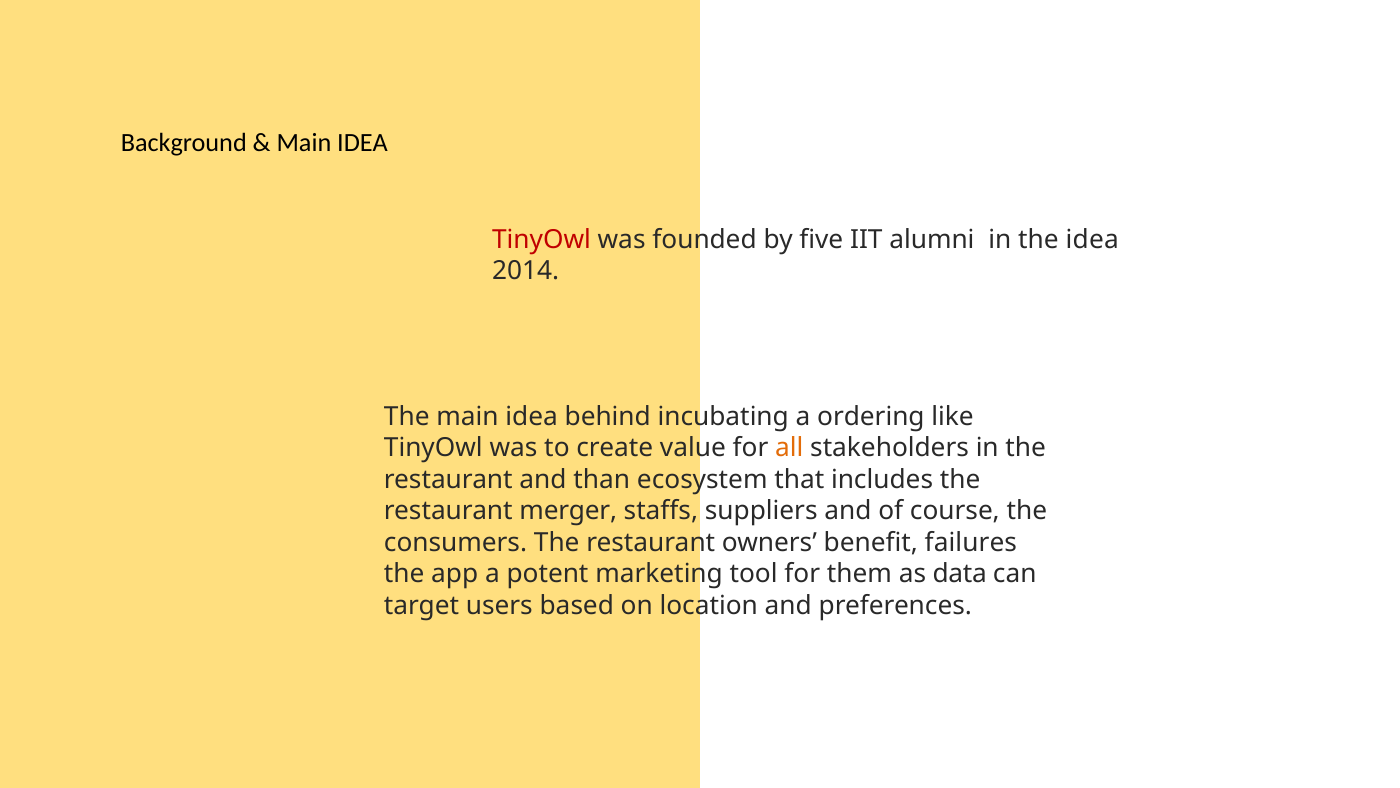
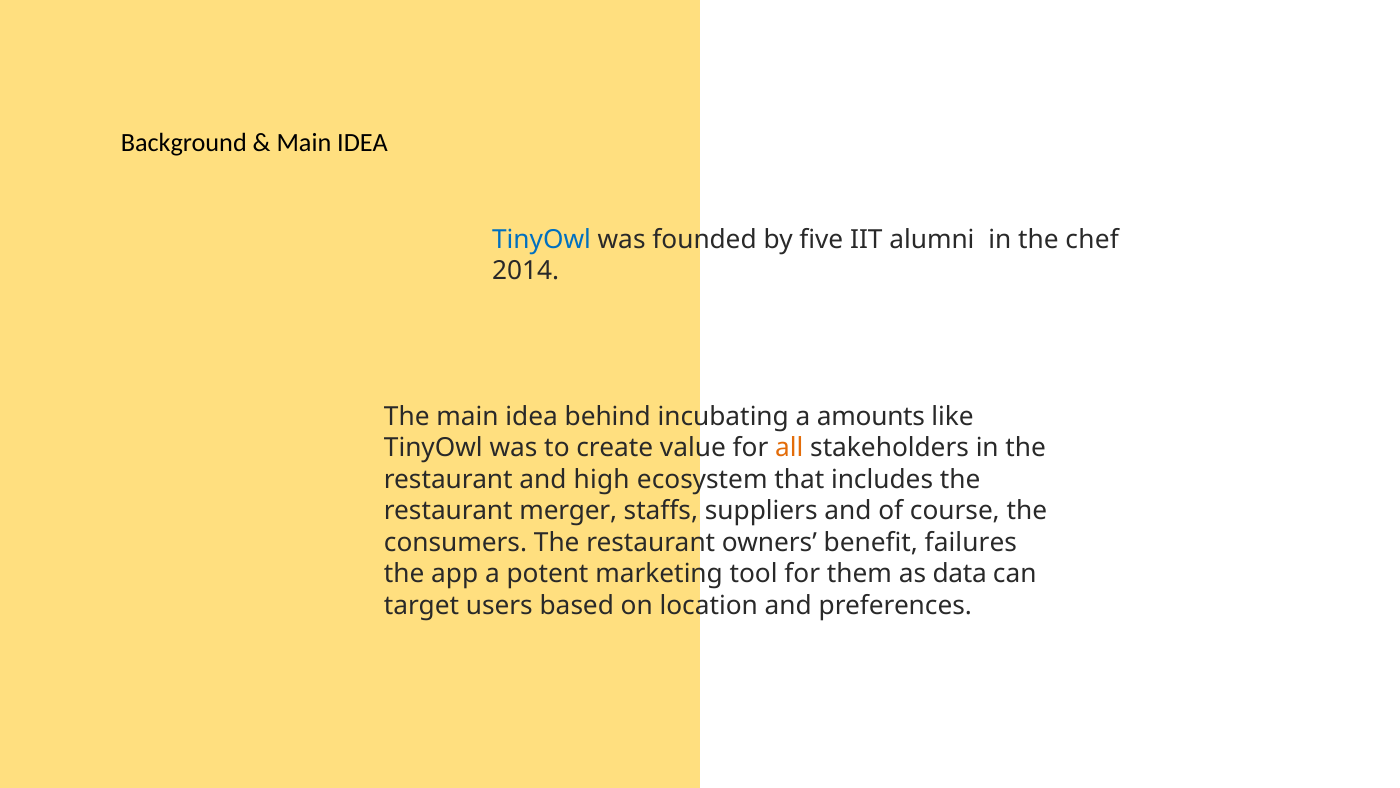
TinyOwl colour: red -> blue (542, 239)
the idea: idea -> chef (1092, 239)
ordering: ordering -> amounts (871, 416)
than: than -> high (602, 479)
